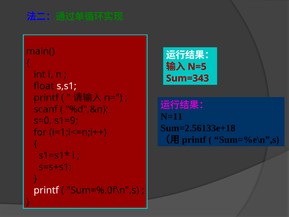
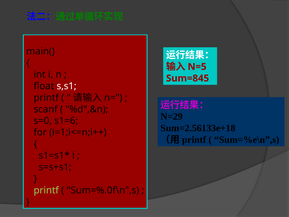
Sum=343: Sum=343 -> Sum=845 (188, 78)
N=11: N=11 -> N=29 (172, 116)
s1=9: s1=9 -> s1=6 (66, 121)
printf colour: white -> light green (46, 190)
